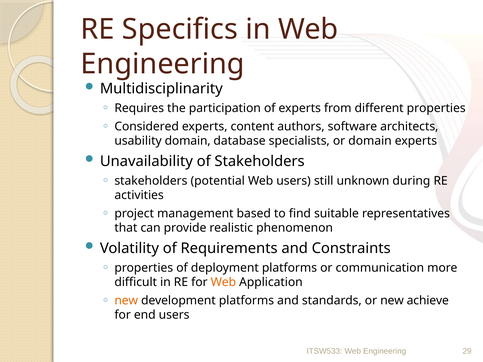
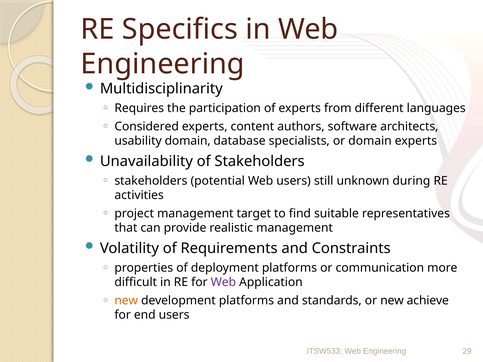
different properties: properties -> languages (436, 108)
based: based -> target (254, 214)
realistic phenomenon: phenomenon -> management (295, 228)
Web colour: orange -> purple (223, 283)
